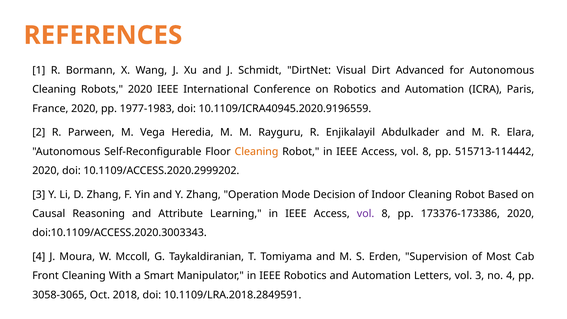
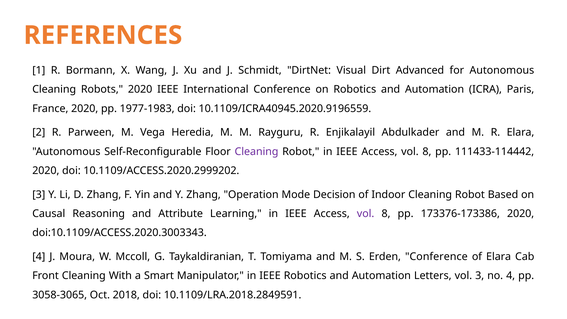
Cleaning colour: orange -> purple (257, 151)
515713-114442: 515713-114442 -> 111433-114442 (495, 151)
Erden Supervision: Supervision -> Conference (436, 257)
of Most: Most -> Elara (499, 257)
